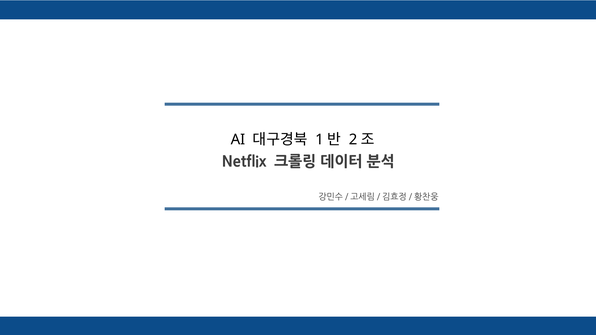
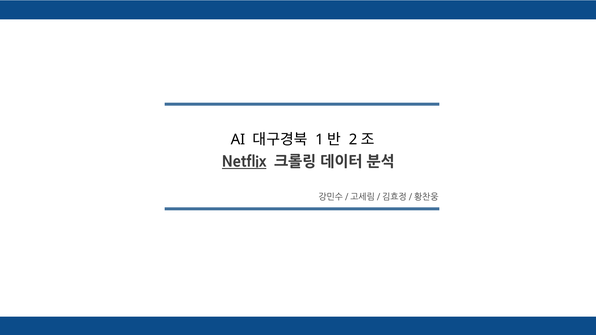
Netflix underline: none -> present (244, 162)
